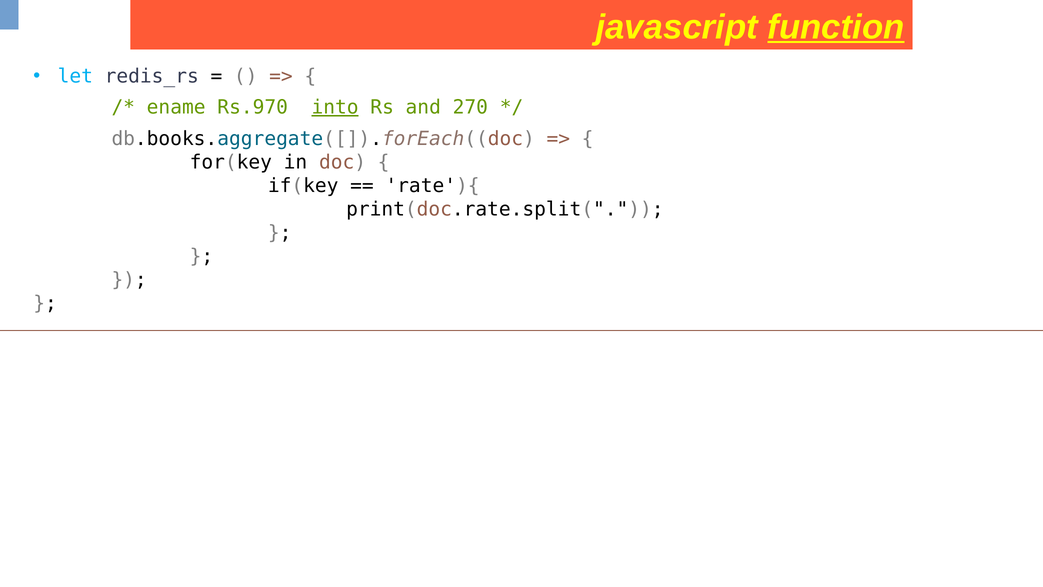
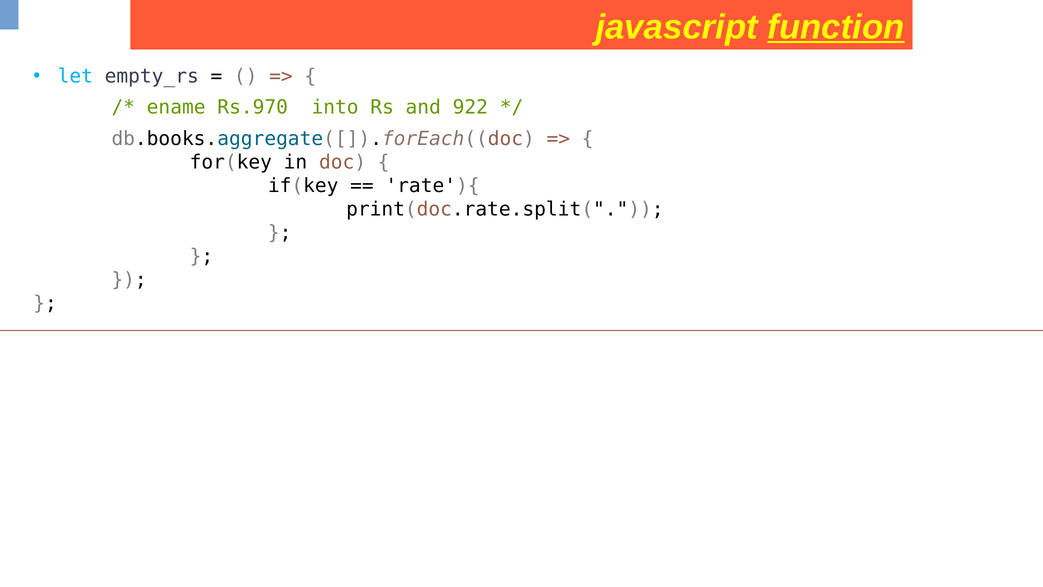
redis_rs: redis_rs -> empty_rs (152, 76)
into underline: present -> none (335, 107)
270: 270 -> 922 (470, 107)
